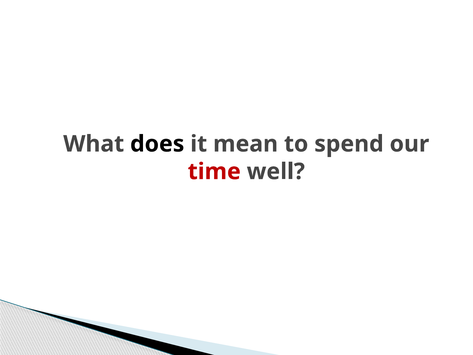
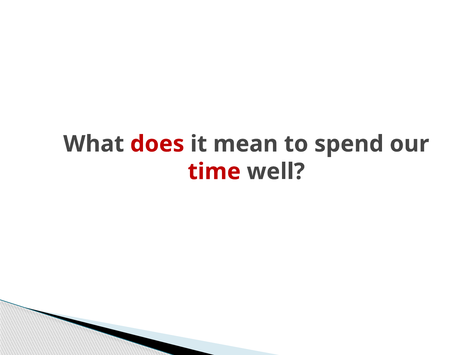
does colour: black -> red (157, 144)
